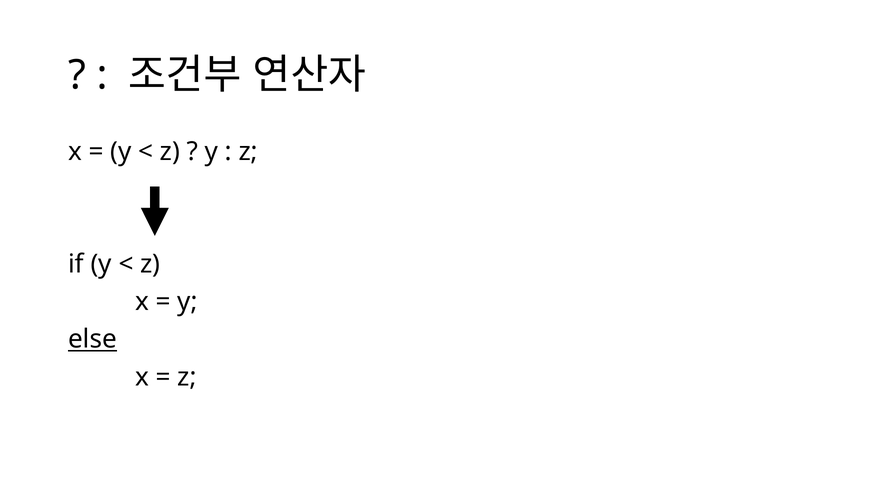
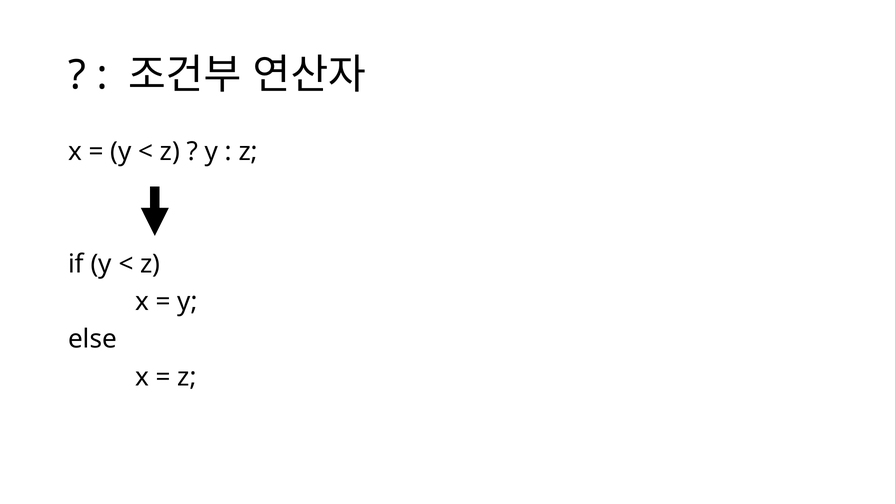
else underline: present -> none (93, 339)
